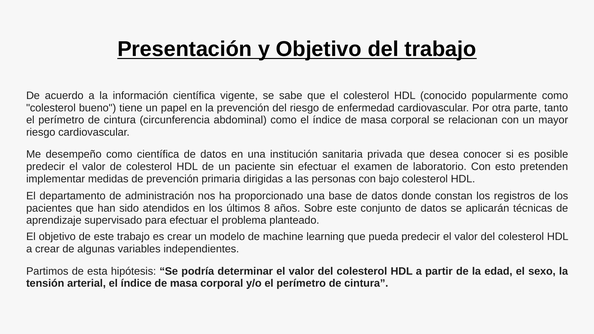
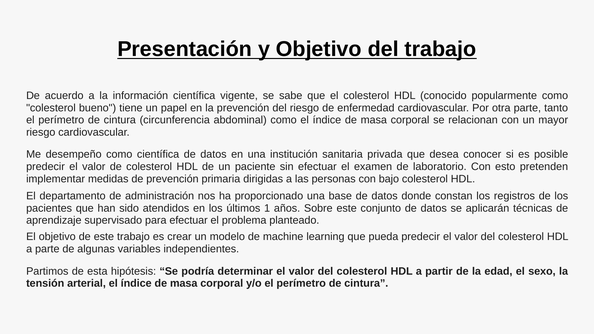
8: 8 -> 1 (267, 208)
a crear: crear -> parte (47, 249)
